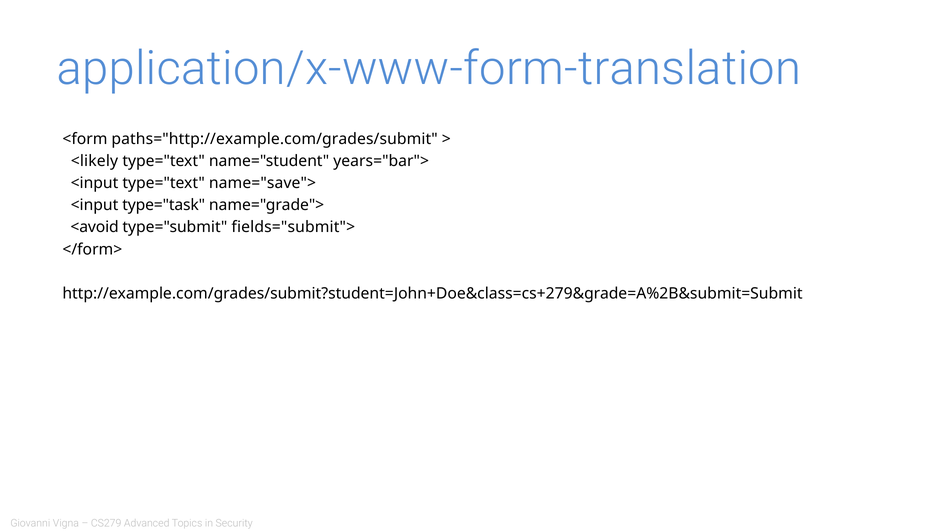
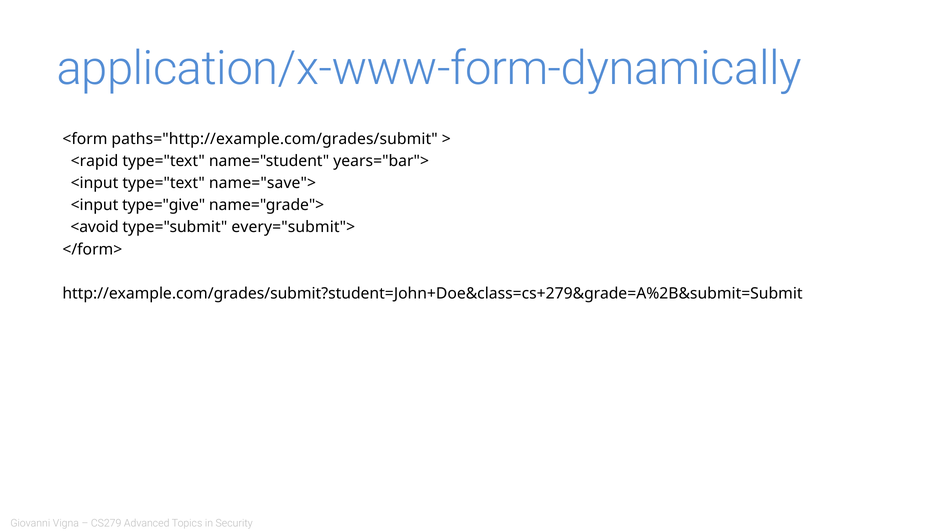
application/x-www-form-translation: application/x-www-form-translation -> application/x-www-form-dynamically (429, 69)
<likely: <likely -> <rapid (95, 161)
type="task: type="task -> type="give (164, 205)
fields="submit">: fields="submit"> -> every="submit"> (293, 227)
